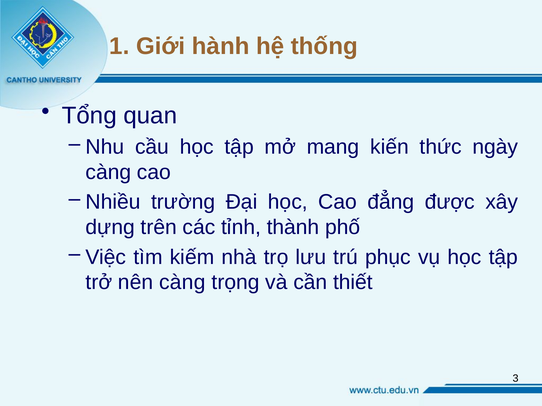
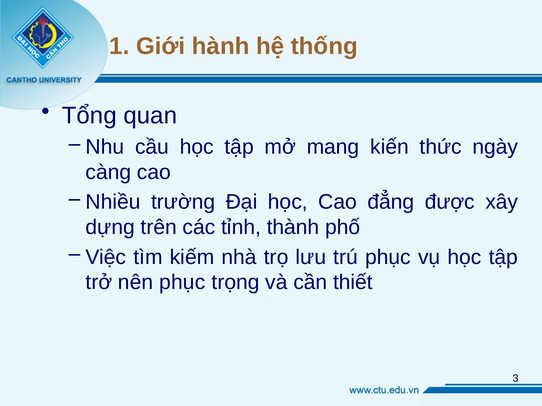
nên càng: càng -> phục (182, 283)
